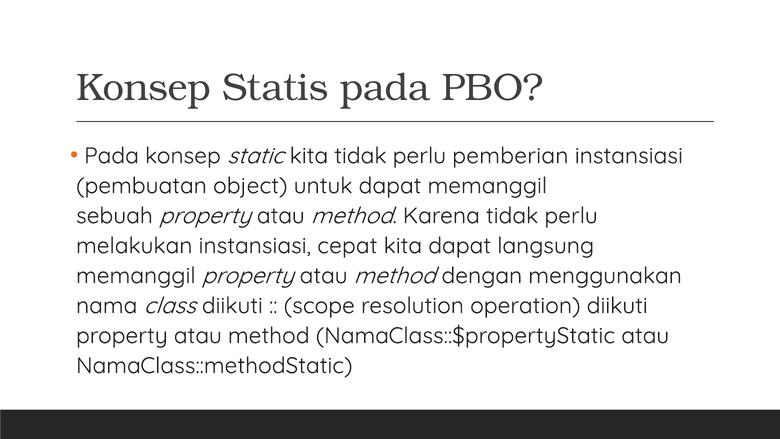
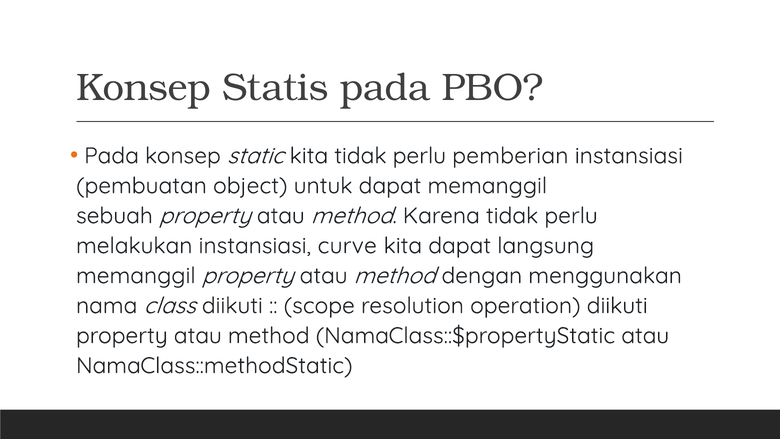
cepat: cepat -> curve (347, 246)
